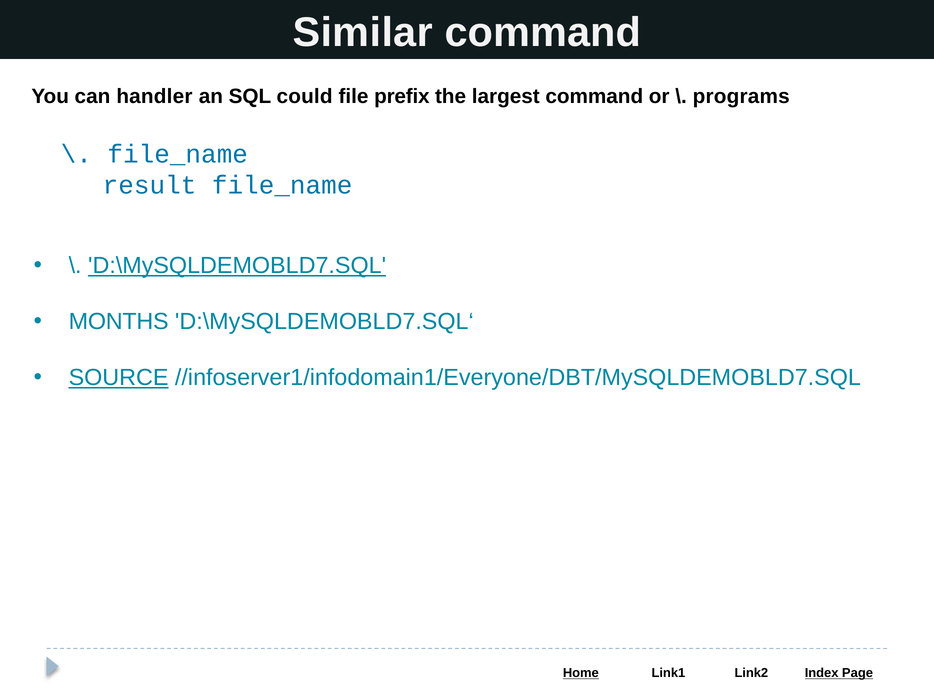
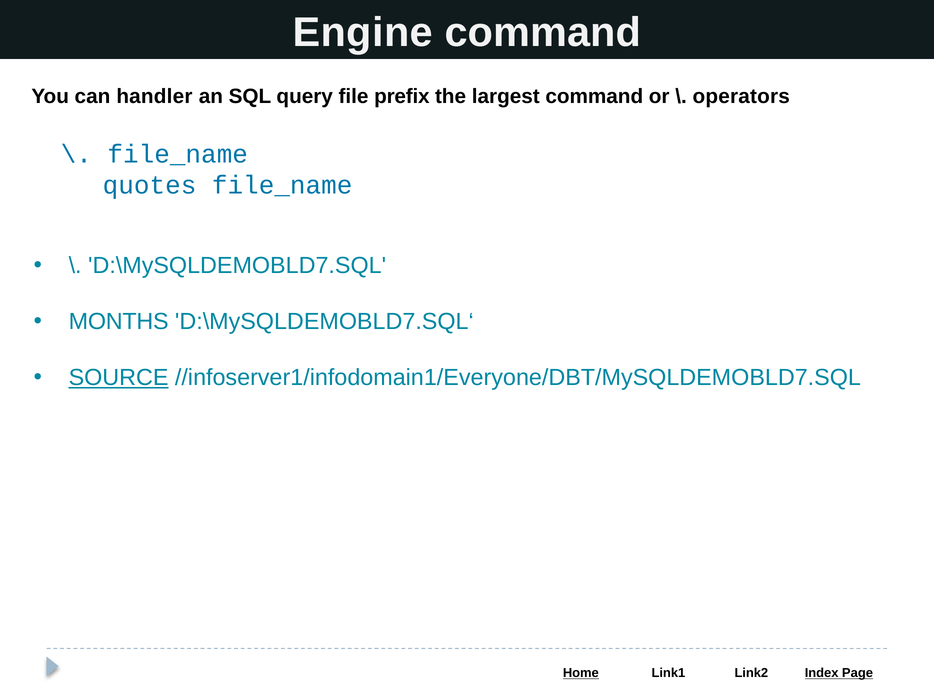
Similar: Similar -> Engine (363, 32)
could: could -> query (305, 96)
programs: programs -> operators (741, 96)
result: result -> quotes (150, 185)
D:\MySQLDEMOBLD7.SQL underline: present -> none (237, 266)
